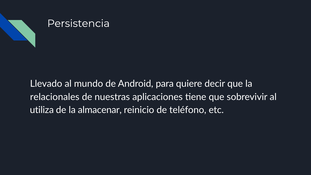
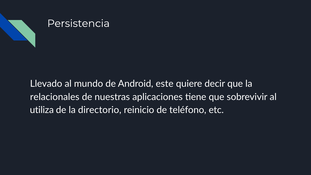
para: para -> este (165, 84)
almacenar: almacenar -> directorio (100, 110)
